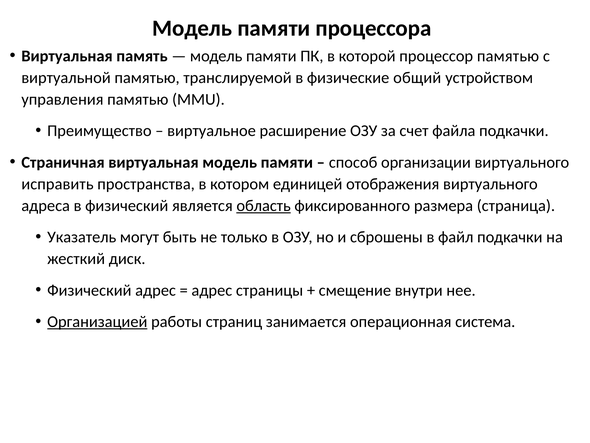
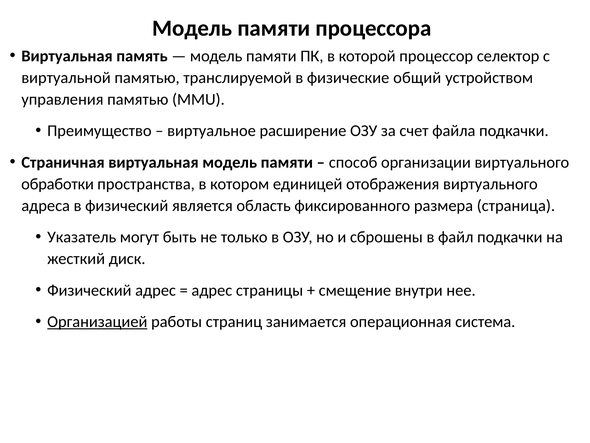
процессор памятью: памятью -> селектор (508, 56)
исправить: исправить -> обработки (58, 184)
область underline: present -> none (264, 205)
